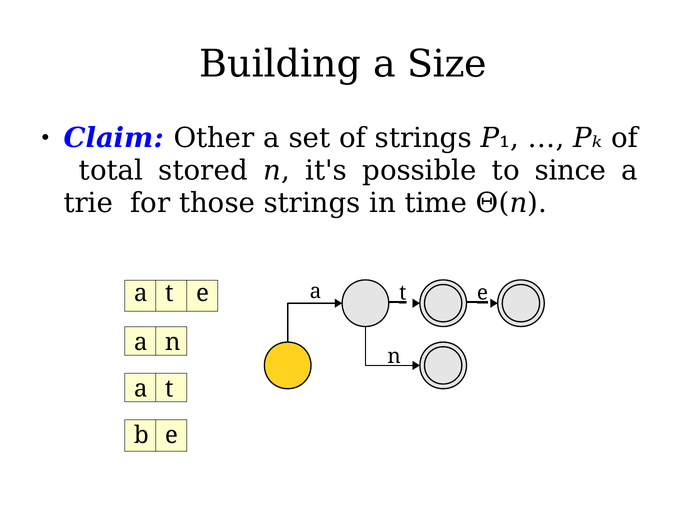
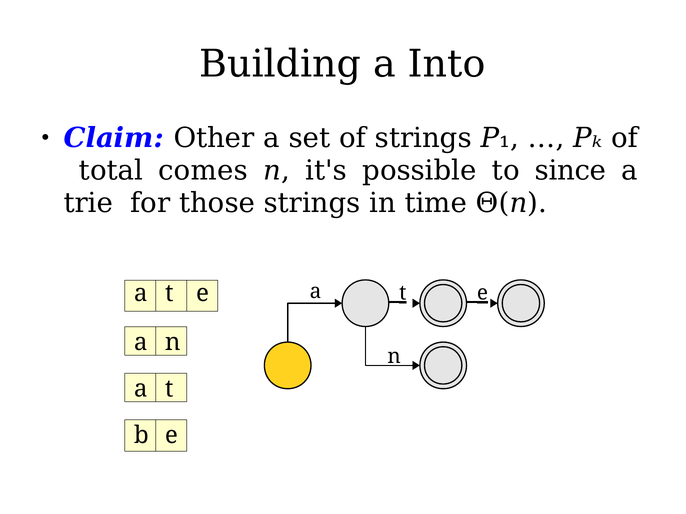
Size: Size -> Into (447, 64)
stored: stored -> comes (203, 171)
